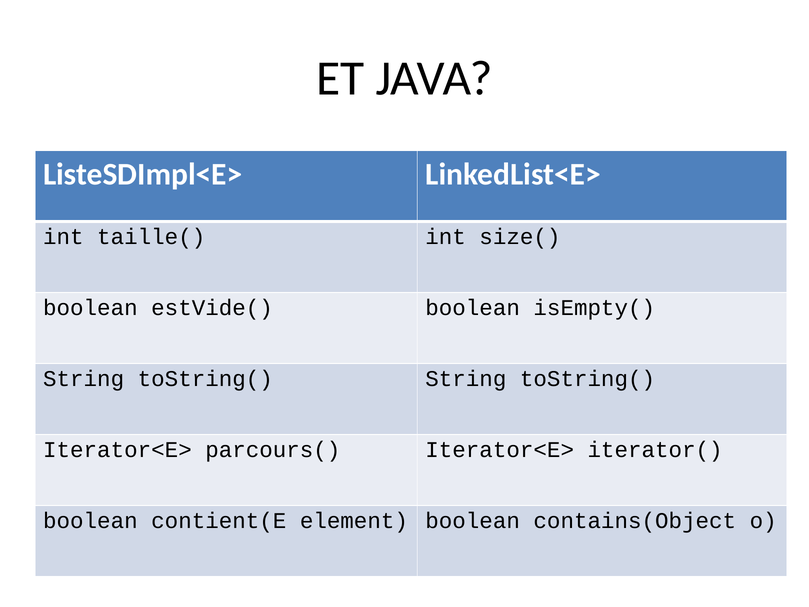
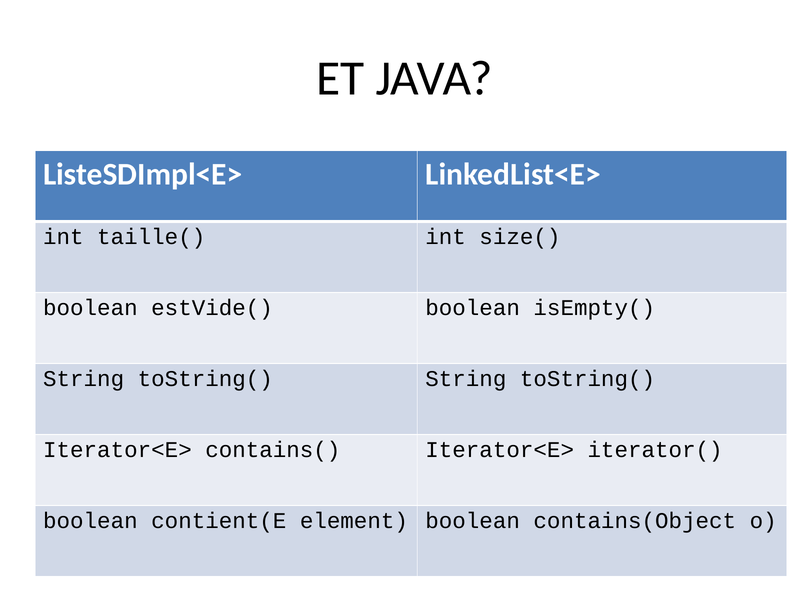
parcours(: parcours( -> contains( (273, 450)
